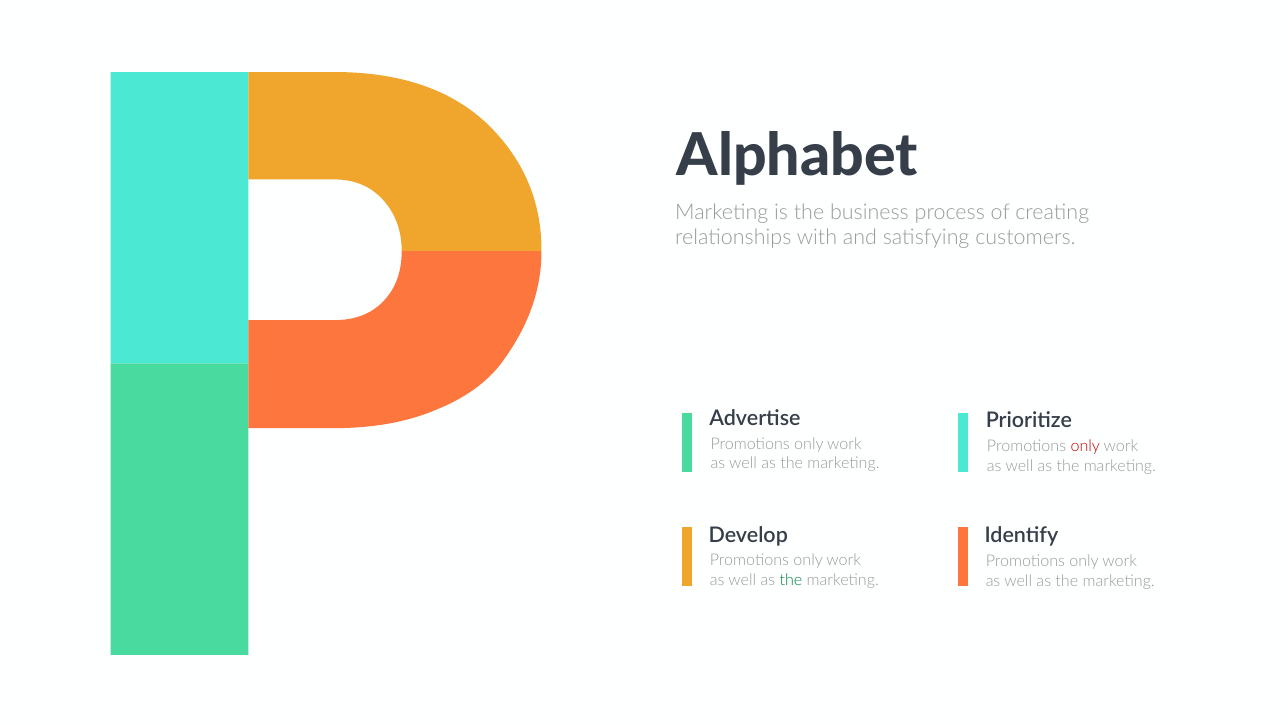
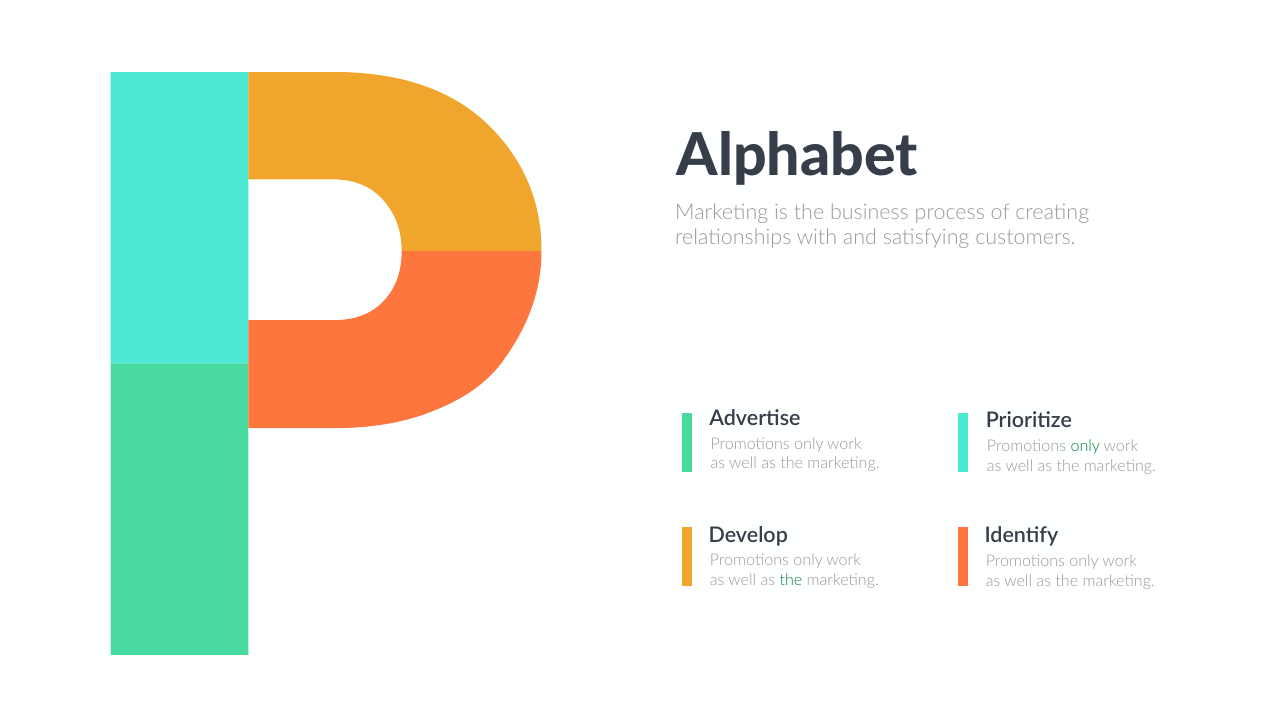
only colour: red -> green (1085, 446)
